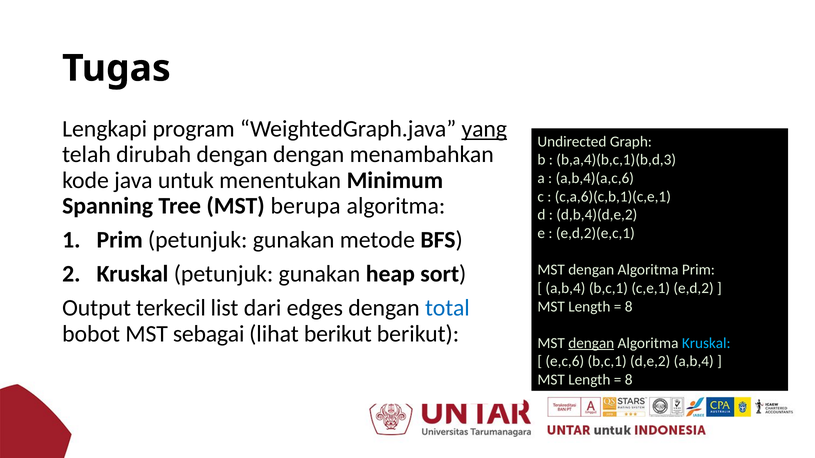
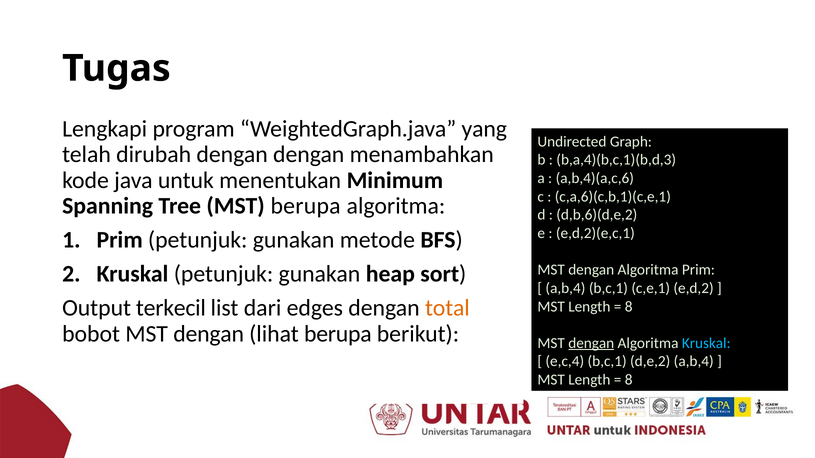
yang underline: present -> none (484, 129)
d,b,4)(d,e,2: d,b,4)(d,e,2 -> d,b,6)(d,e,2 (597, 215)
total colour: blue -> orange (447, 308)
bobot MST sebagai: sebagai -> dengan (209, 334)
lihat berikut: berikut -> berupa (338, 334)
e,c,6: e,c,6 -> e,c,4 (565, 362)
